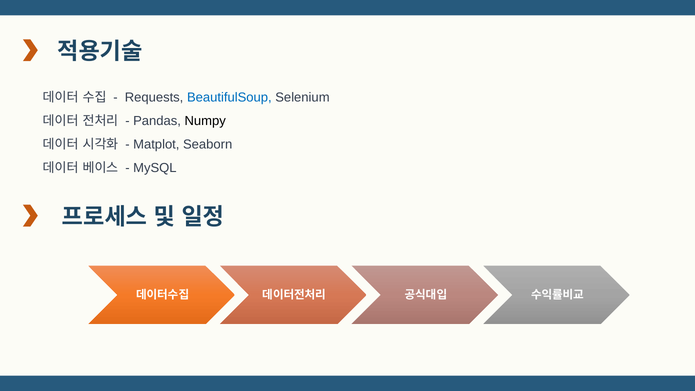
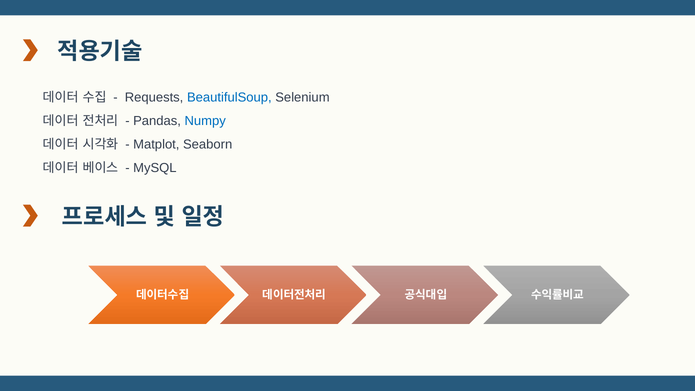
Numpy colour: black -> blue (205, 121)
